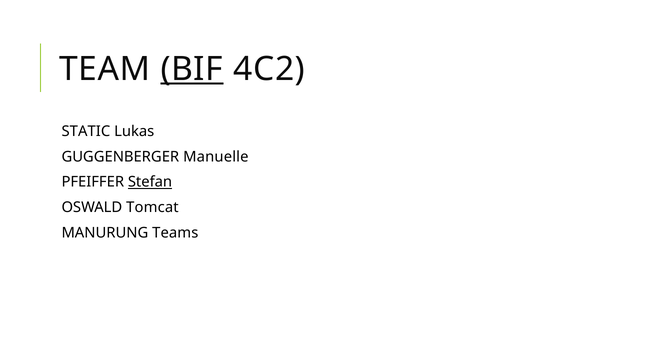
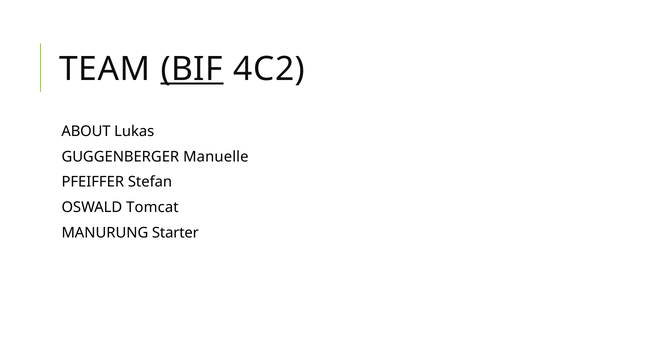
STATIC: STATIC -> ABOUT (86, 131)
Stefan underline: present -> none (150, 182)
Teams: Teams -> Starter (175, 233)
